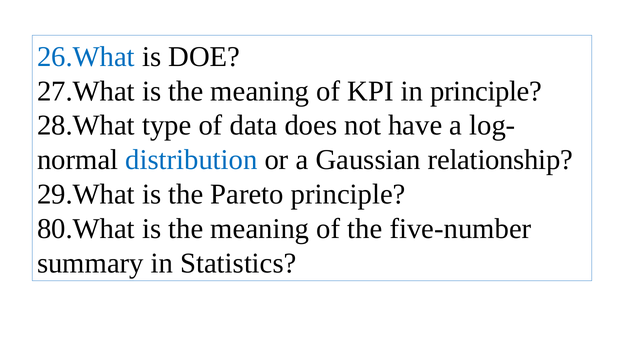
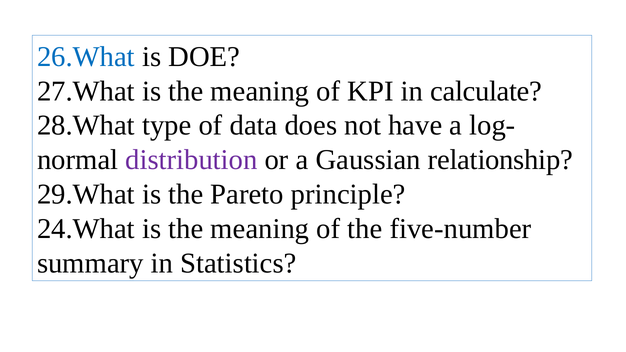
in principle: principle -> calculate (486, 91)
distribution colour: blue -> purple (191, 160)
80.What: 80.What -> 24.What (86, 229)
